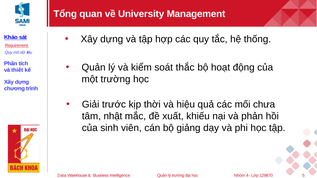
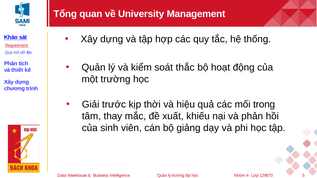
chưa: chưa -> trong (264, 105)
nhật: nhật -> thay (113, 116)
